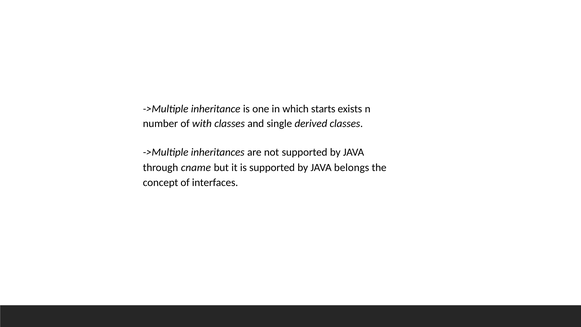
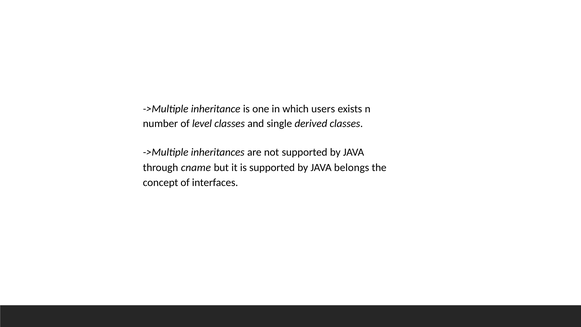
starts: starts -> users (323, 109)
with: with -> level (202, 123)
